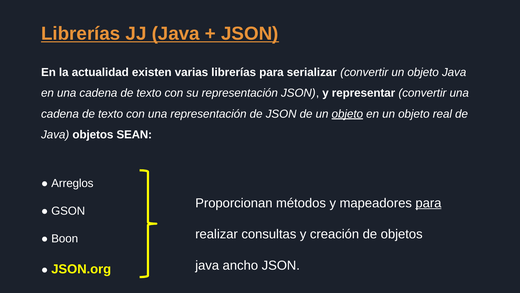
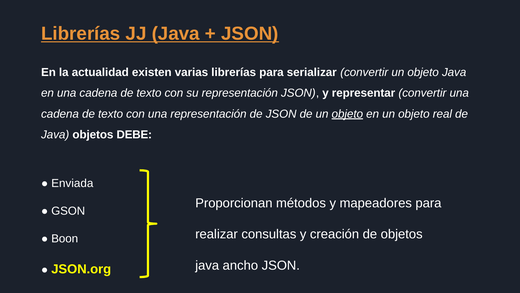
SEAN: SEAN -> DEBE (134, 134)
Arreglos: Arreglos -> Enviada (72, 183)
para underline: present -> none (428, 203)
